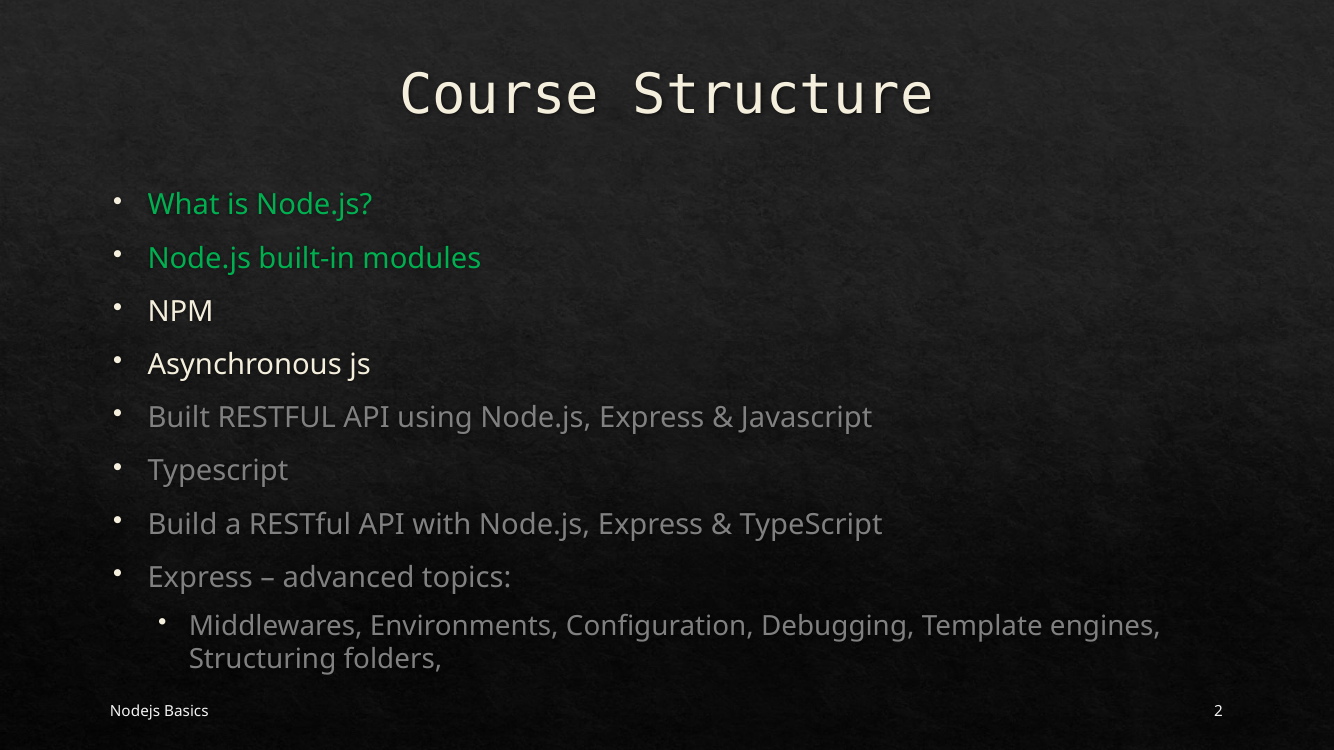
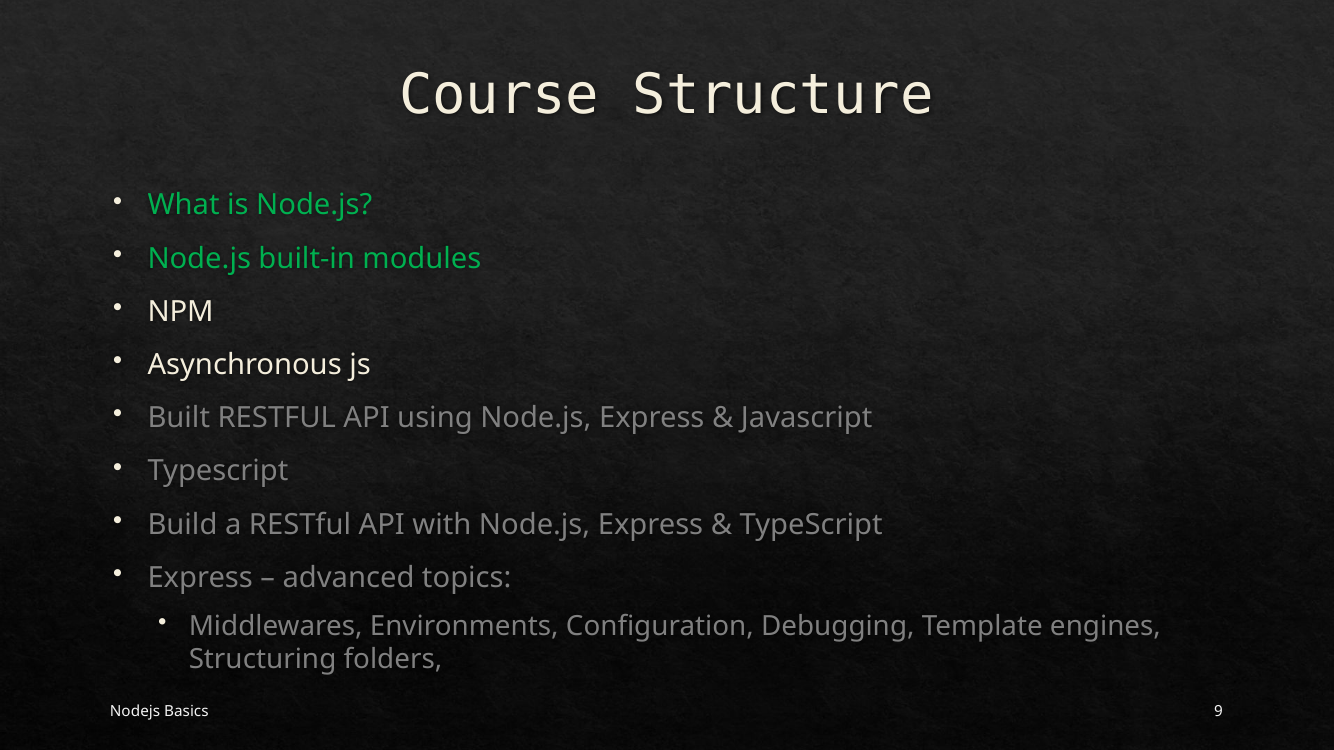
2: 2 -> 9 (1219, 712)
